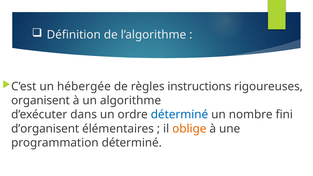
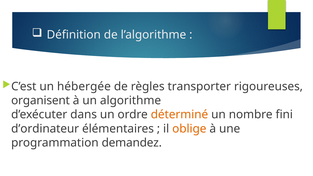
instructions: instructions -> transporter (199, 86)
déterminé colour: blue -> orange (179, 115)
d’organisent: d’organisent -> d’ordinateur (45, 129)
programmation déterminé: déterminé -> demandez (132, 143)
